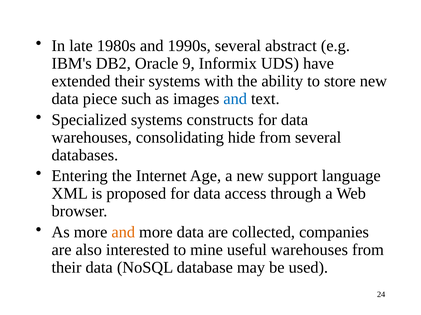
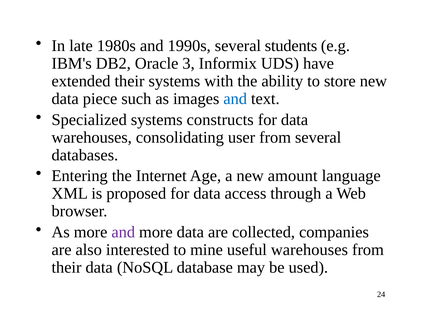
abstract: abstract -> students (291, 46)
9: 9 -> 3 (189, 64)
hide: hide -> user (242, 138)
support: support -> amount (293, 176)
and colour: orange -> purple (123, 233)
